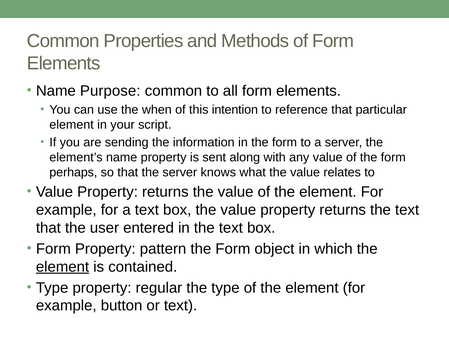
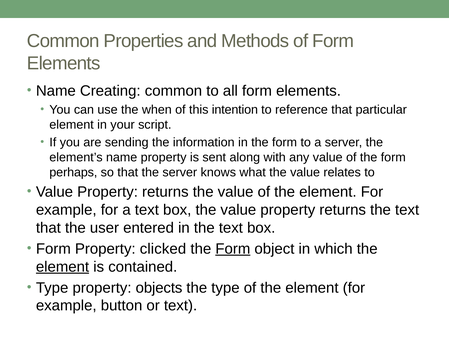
Purpose: Purpose -> Creating (110, 91)
pattern: pattern -> clicked (163, 249)
Form underline: none -> present (233, 249)
regular: regular -> objects (159, 288)
